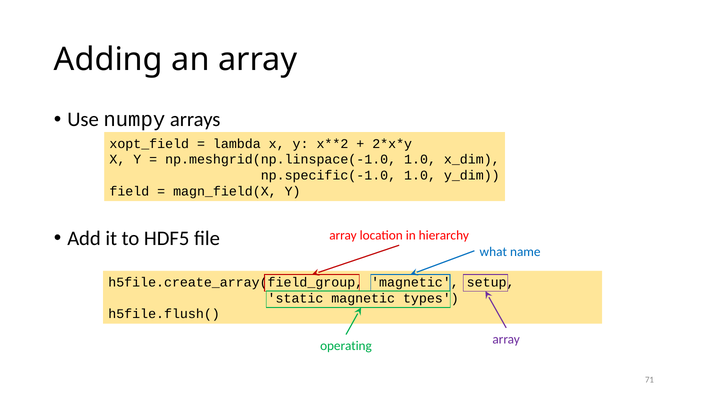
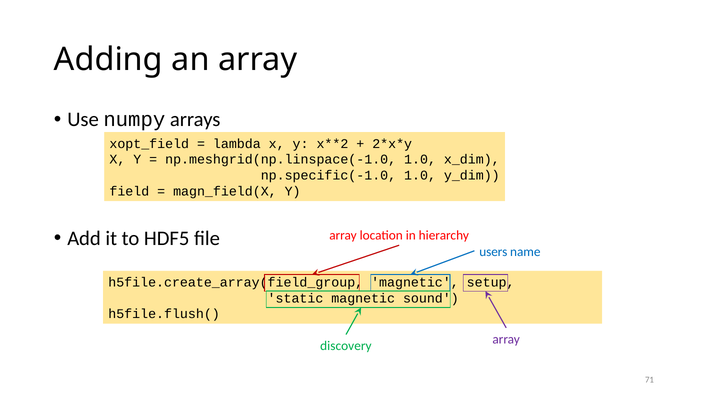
what: what -> users (493, 252)
types: types -> sound (431, 298)
operating: operating -> discovery (346, 346)
